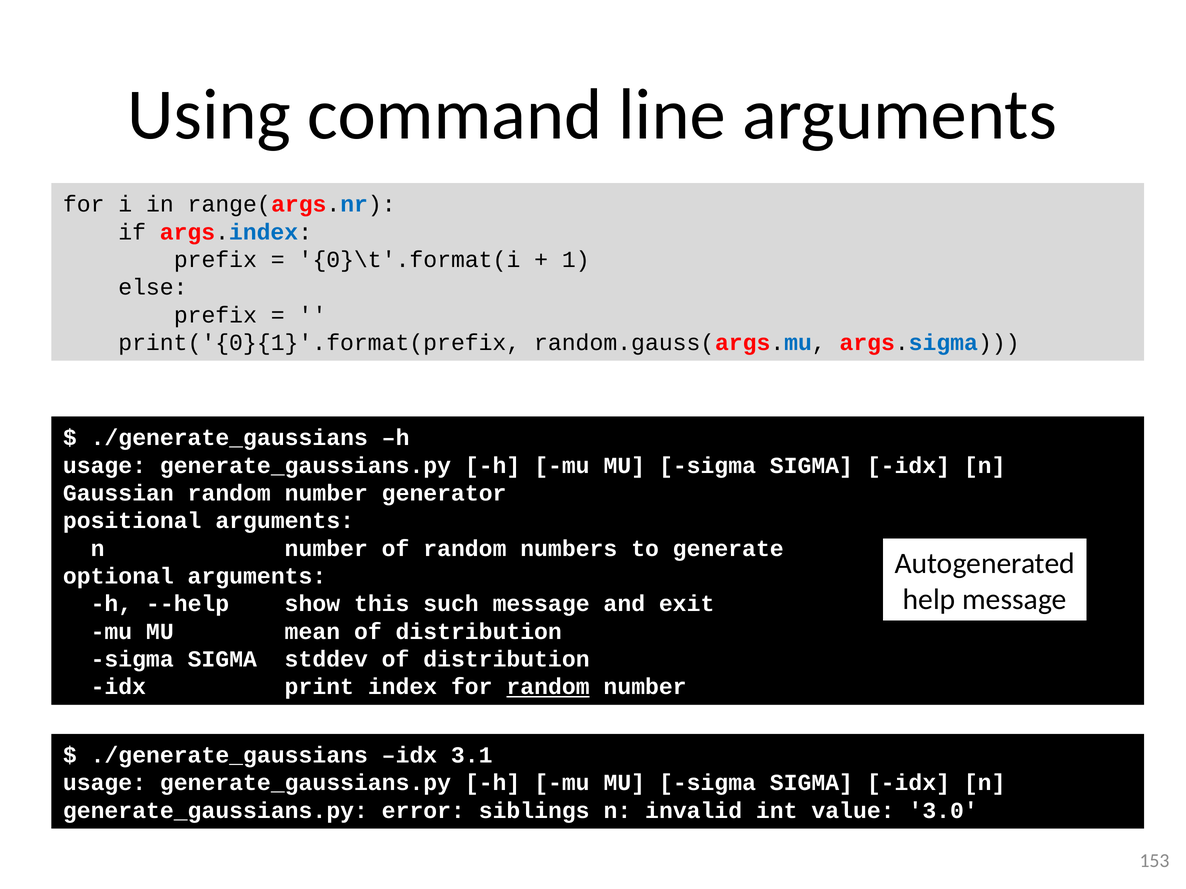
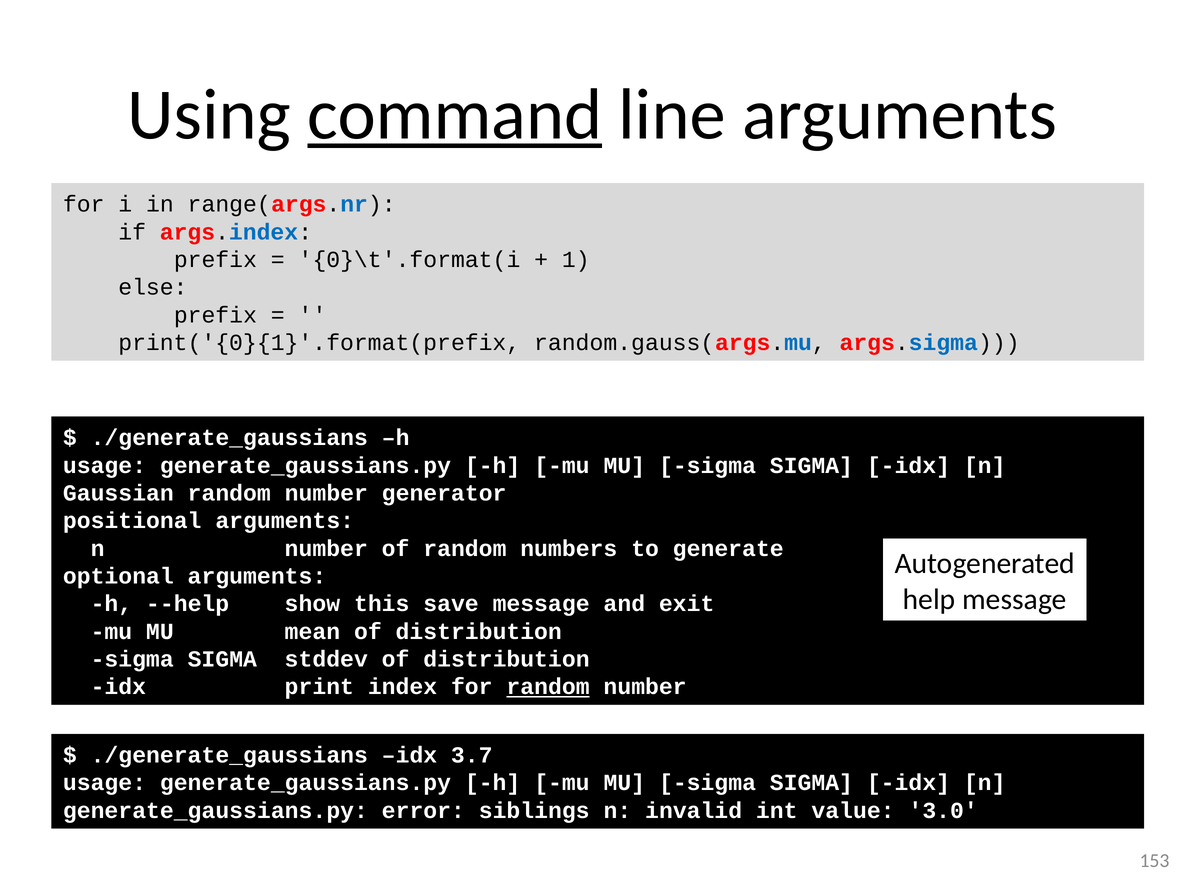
command underline: none -> present (455, 115)
such: such -> save (451, 604)
3.1: 3.1 -> 3.7 (472, 756)
